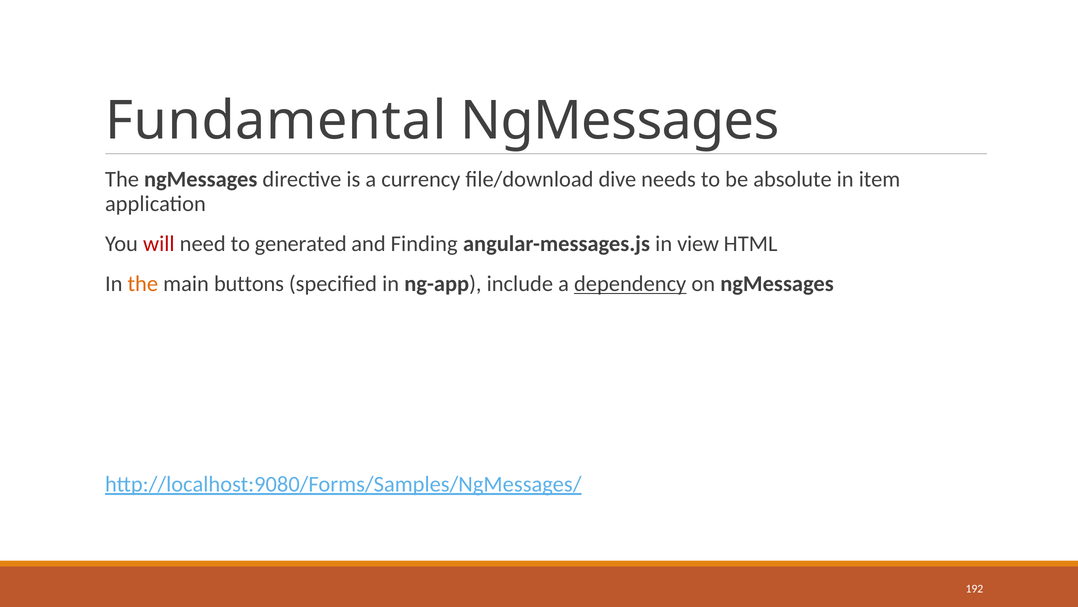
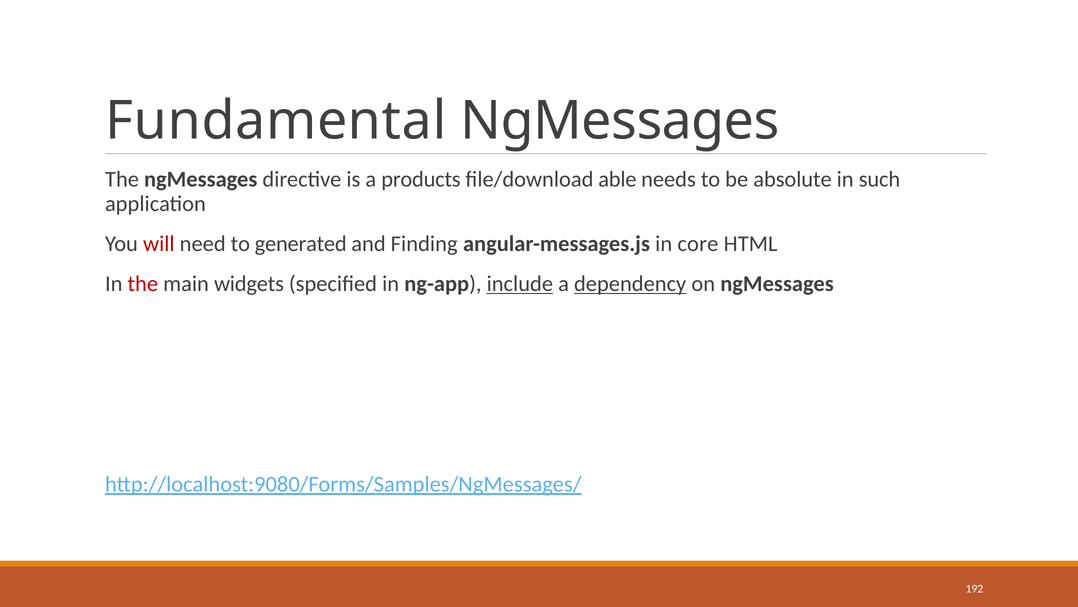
currency: currency -> products (421, 179)
dive: dive -> able (617, 179)
item: item -> such (880, 179)
view: view -> core (698, 244)
the colour: orange -> red (143, 284)
buttons: buttons -> widgets (249, 284)
include underline: none -> present (520, 284)
